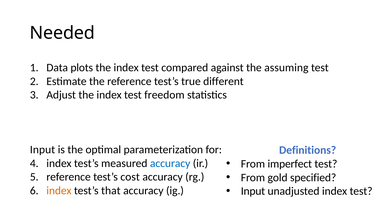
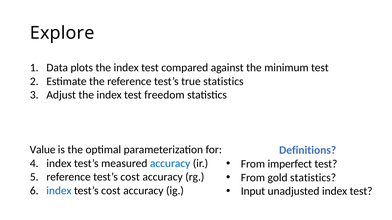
Needed: Needed -> Explore (62, 33)
assuming: assuming -> minimum (286, 68)
true different: different -> statistics (223, 81)
Input: Input -> Value (43, 150)
gold specified: specified -> statistics (313, 178)
index colour: orange -> blue (59, 191)
that: that -> cost (111, 191)
